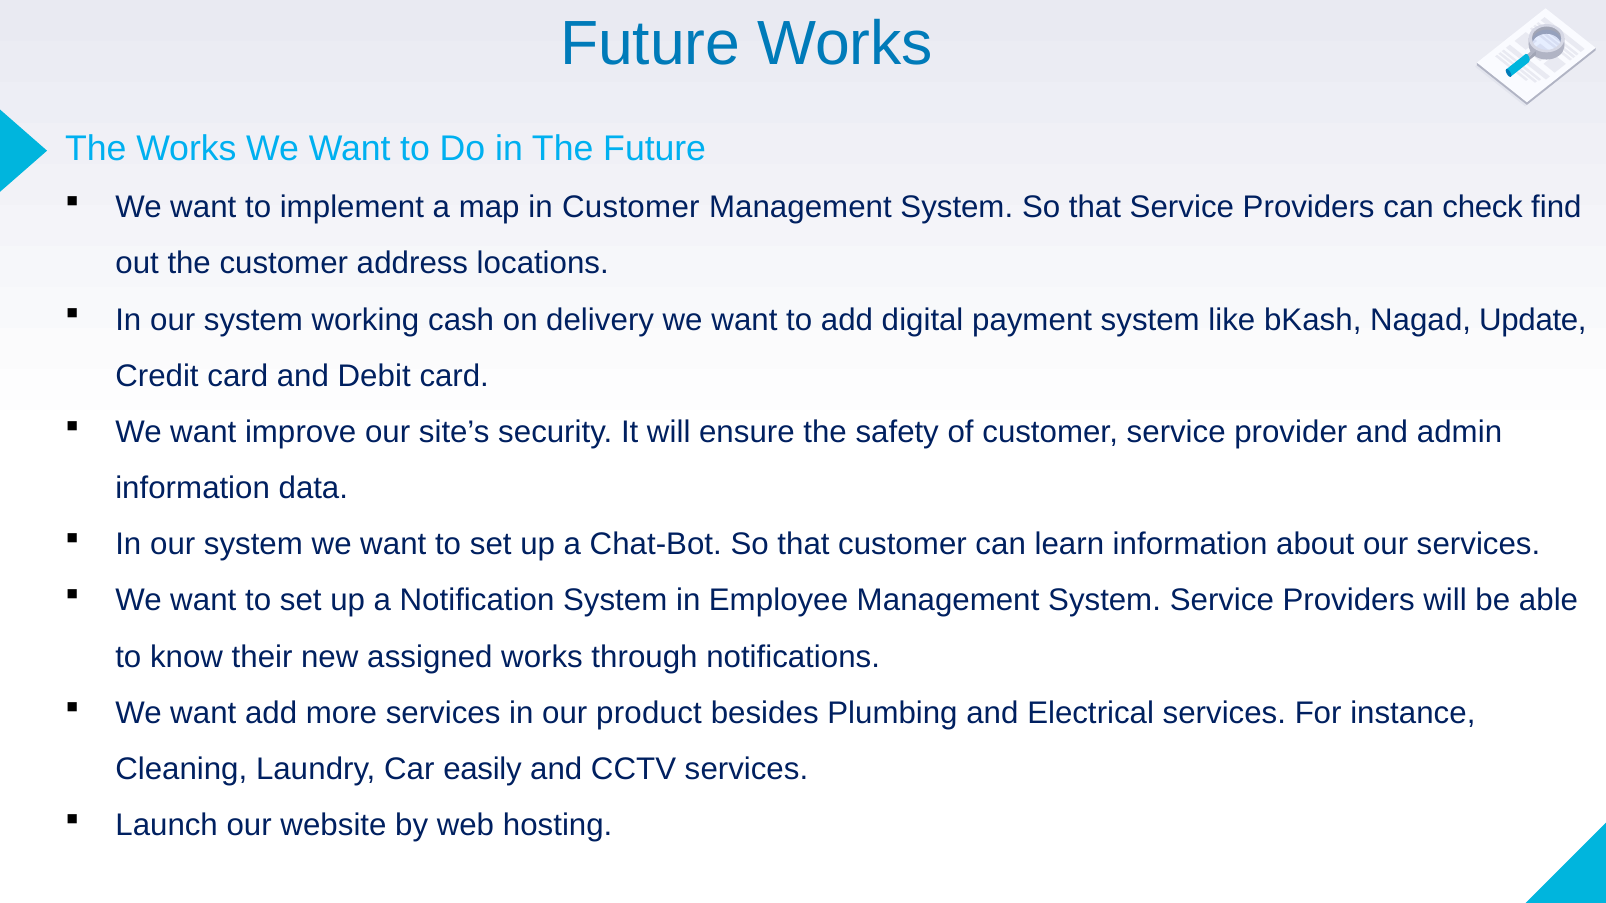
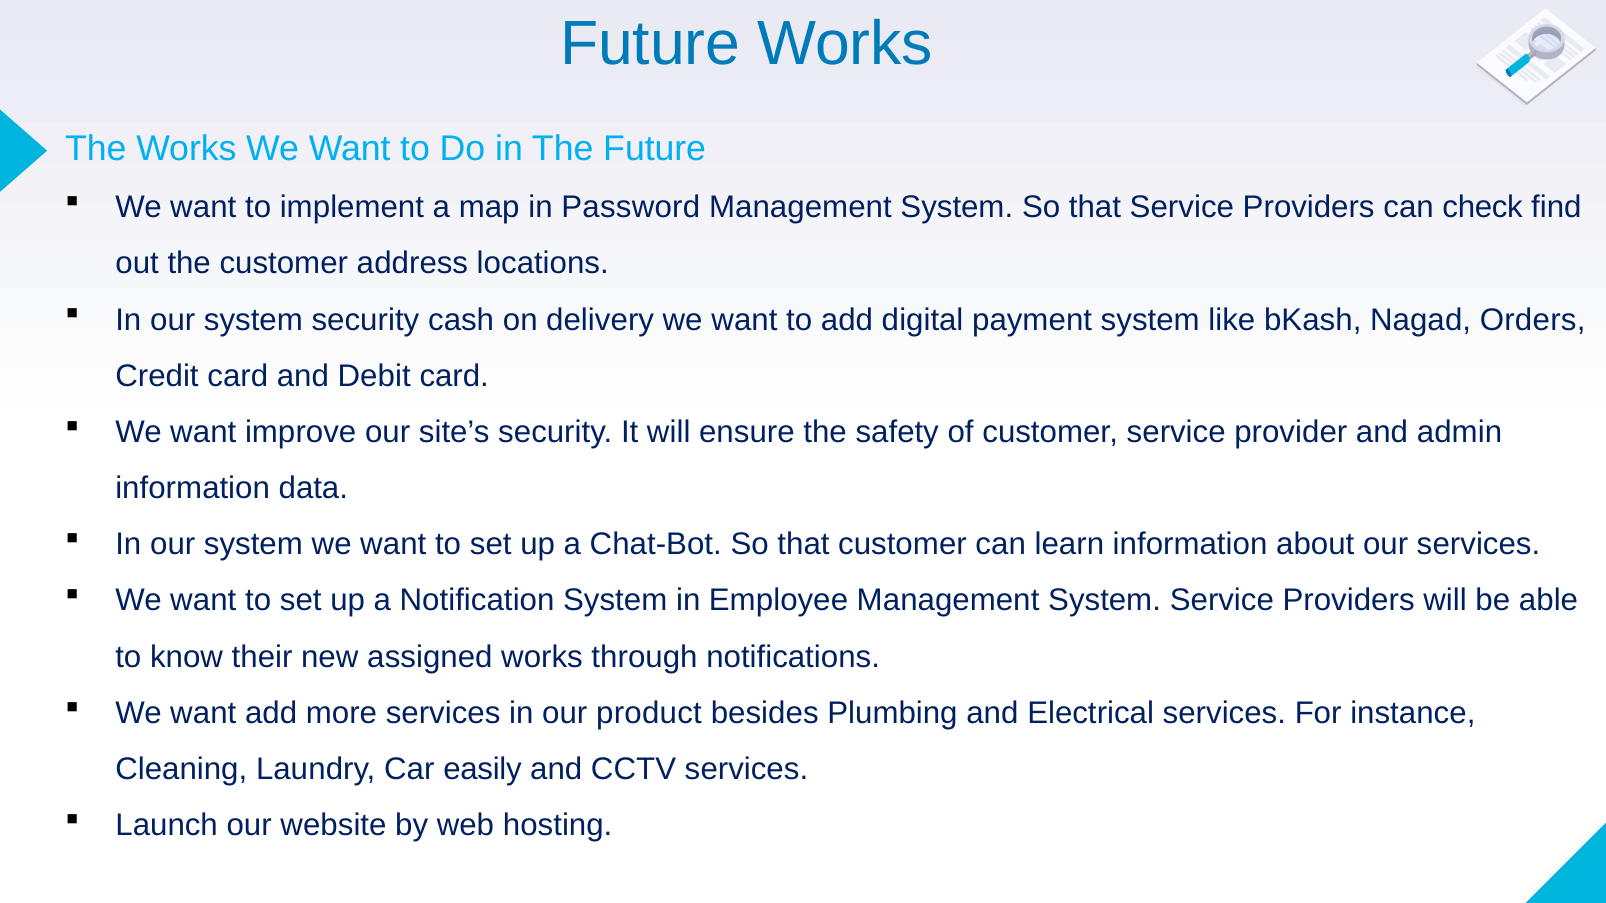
in Customer: Customer -> Password (631, 207)
system working: working -> security (365, 320)
Update: Update -> Orders (1533, 320)
